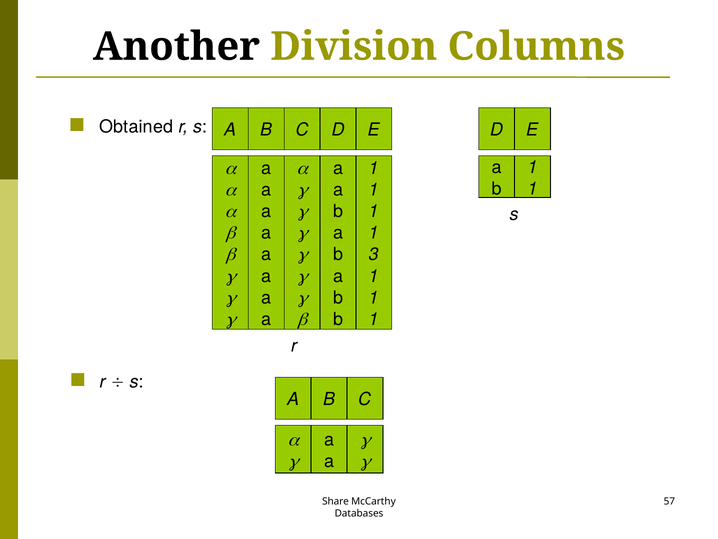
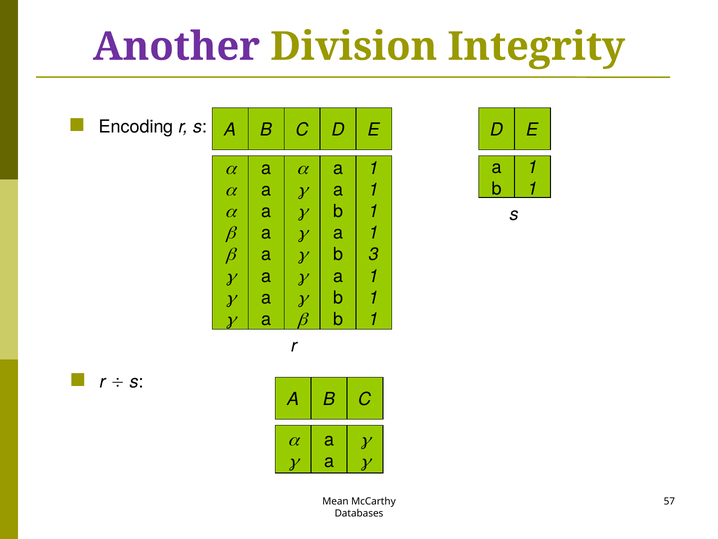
Another colour: black -> purple (176, 47)
Columns: Columns -> Integrity (536, 47)
Obtained: Obtained -> Encoding (136, 126)
Share: Share -> Mean (335, 501)
